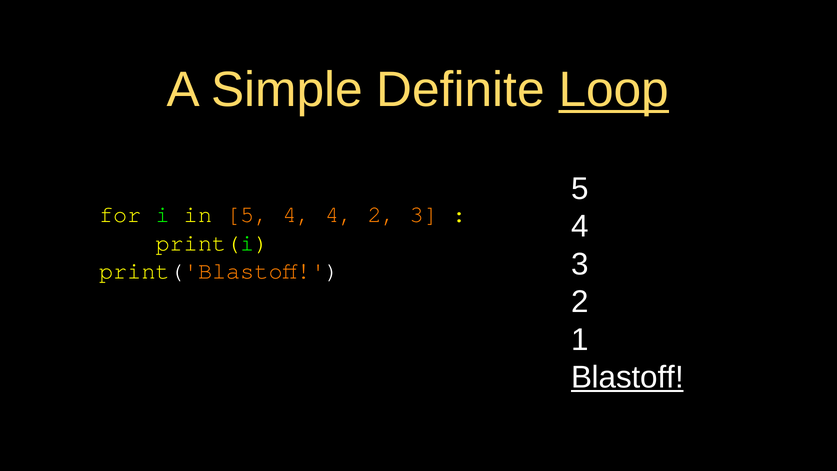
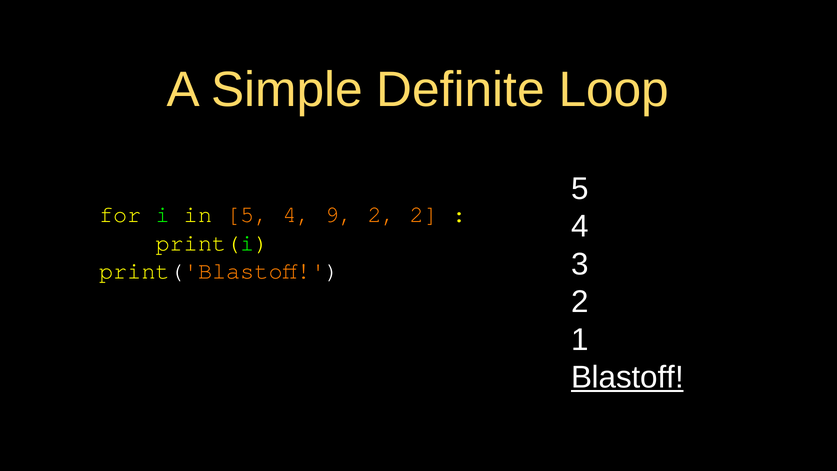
Loop underline: present -> none (614, 90)
4 4: 4 -> 9 (339, 215)
2 3: 3 -> 2 (424, 215)
